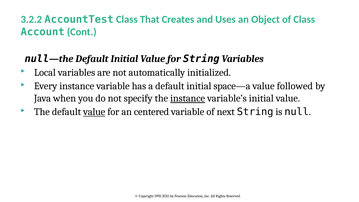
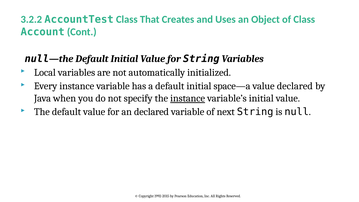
value followed: followed -> declared (295, 86)
value underline: present -> none (94, 112)
an centered: centered -> declared (151, 112)
